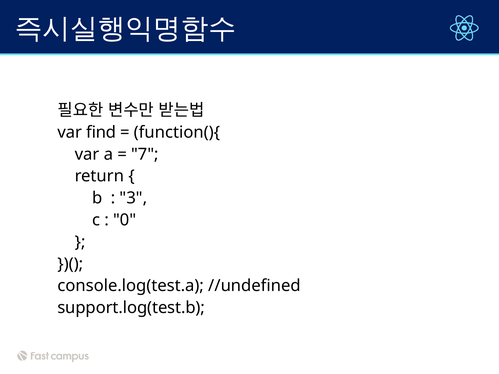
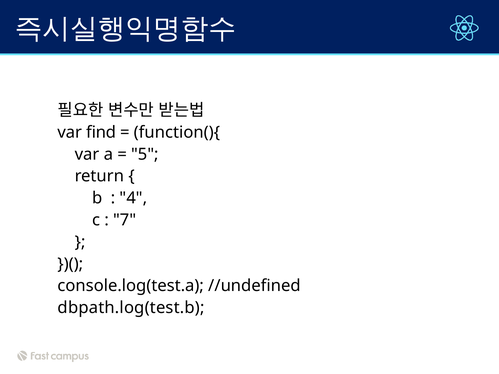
7: 7 -> 5 (145, 154)
3: 3 -> 4 (133, 198)
0: 0 -> 7 (125, 220)
support.log(test.b: support.log(test.b -> dbpath.log(test.b (131, 308)
